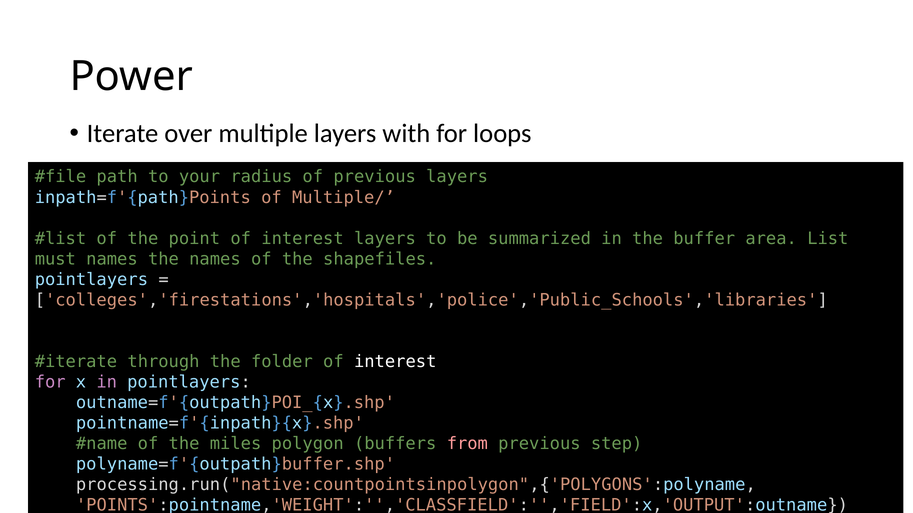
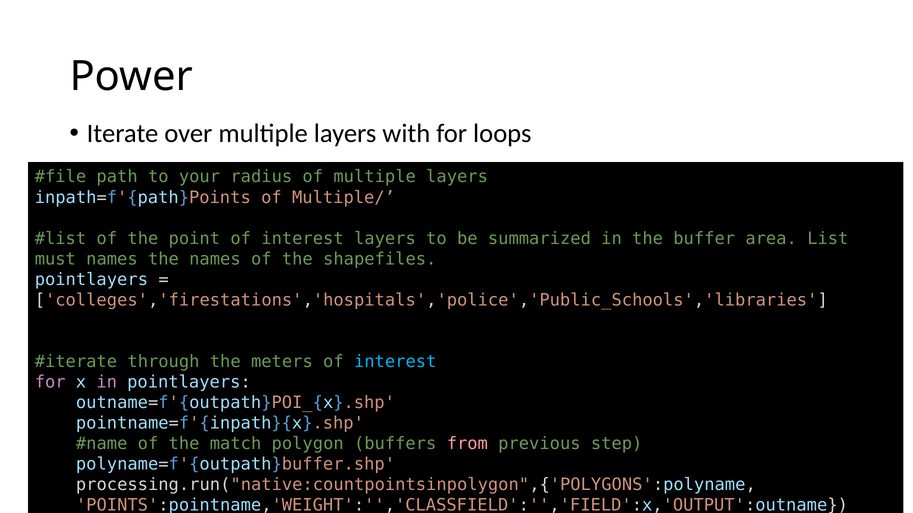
of previous: previous -> multiple (375, 177)
folder: folder -> meters (282, 362)
interest colour: white -> light blue (395, 362)
miles: miles -> match (236, 444)
